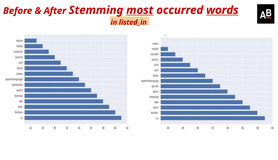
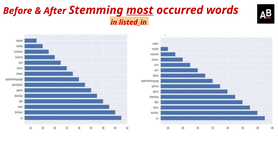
words underline: present -> none (222, 10)
